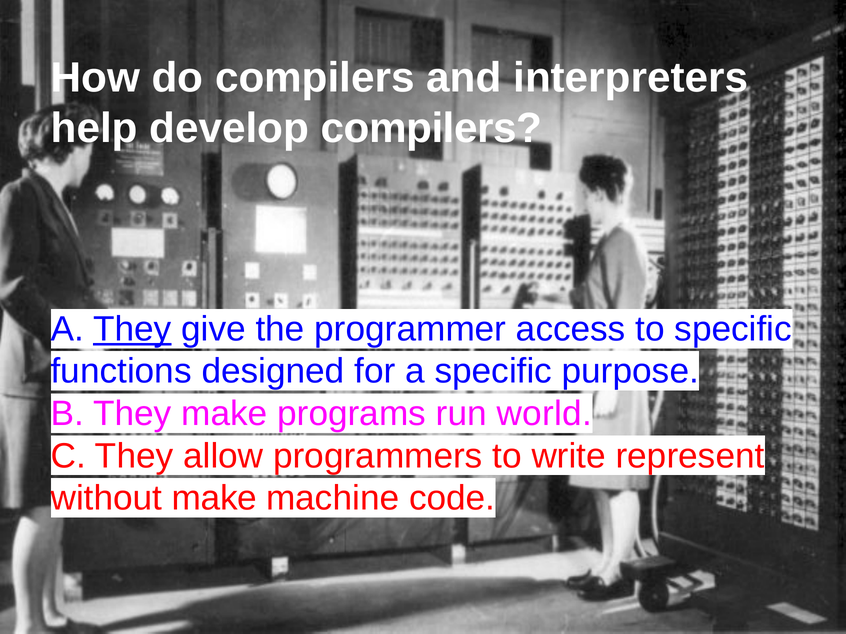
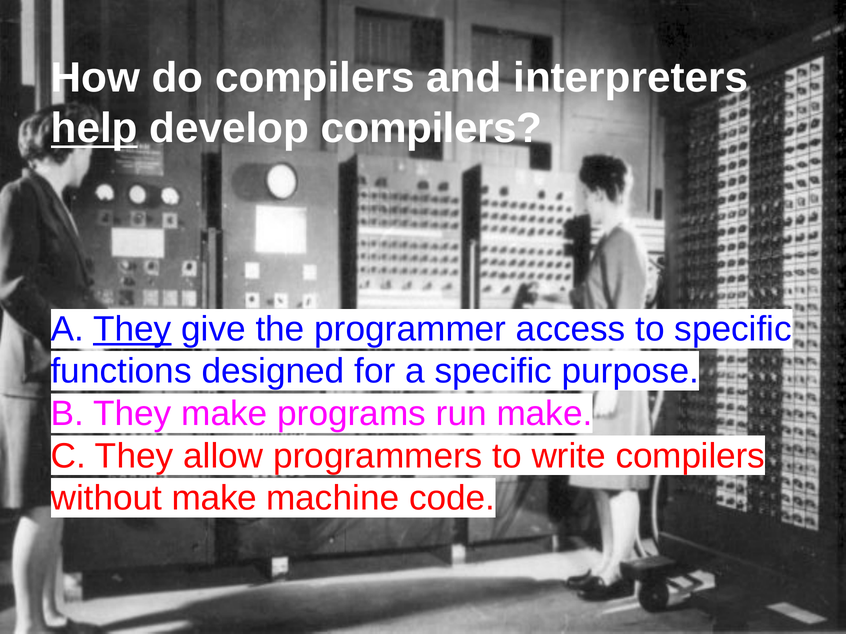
help underline: none -> present (94, 128)
run world: world -> make (544, 414)
write represent: represent -> compilers (690, 456)
